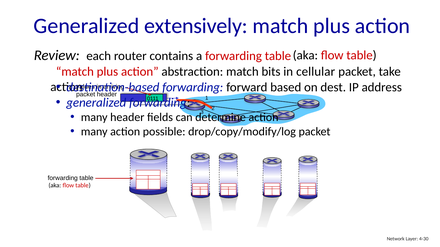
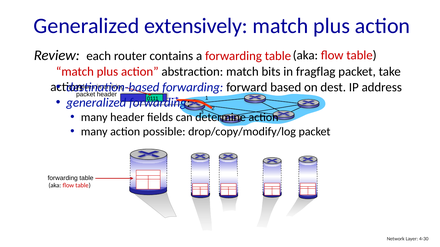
cellular: cellular -> fragflag (316, 72)
